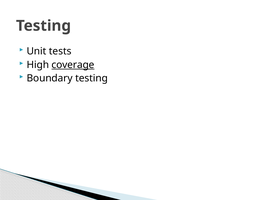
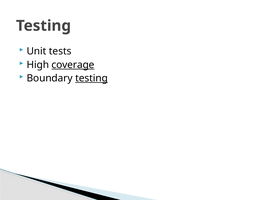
testing underline: none -> present (92, 78)
